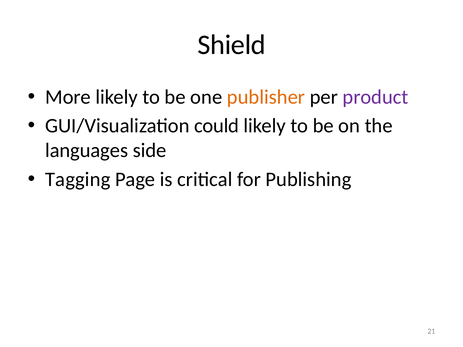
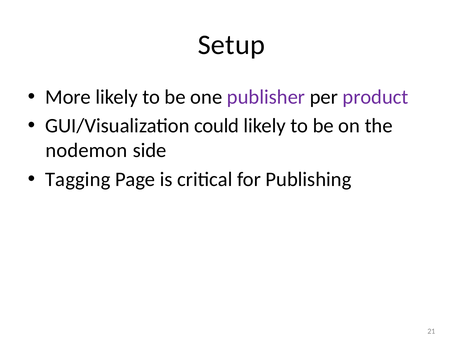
Shield: Shield -> Setup (231, 45)
publisher colour: orange -> purple (266, 97)
languages: languages -> nodemon (86, 151)
